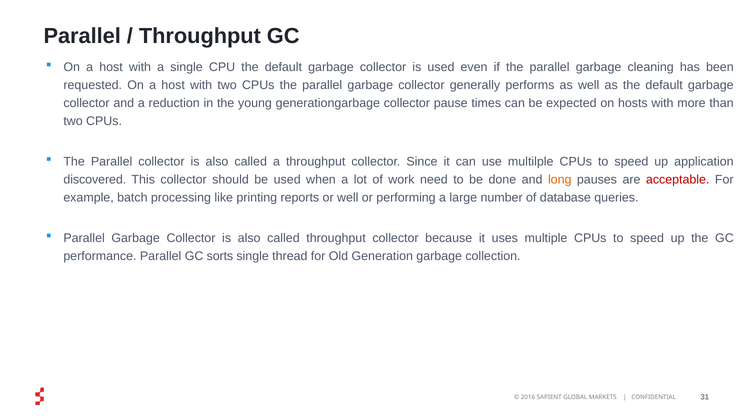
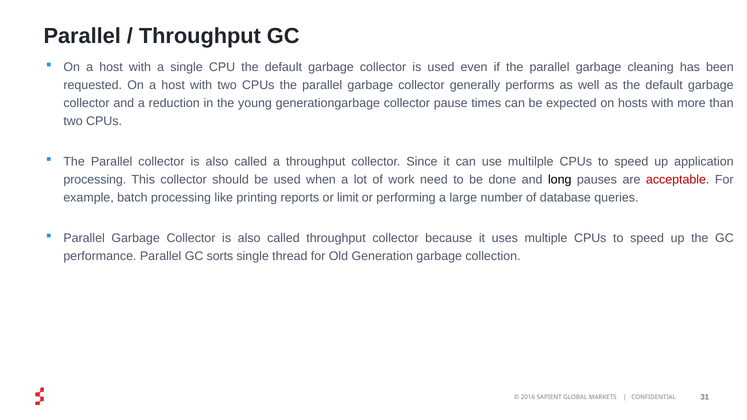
discovered: discovered -> processing (95, 180)
long colour: orange -> black (560, 180)
or well: well -> limit (348, 198)
